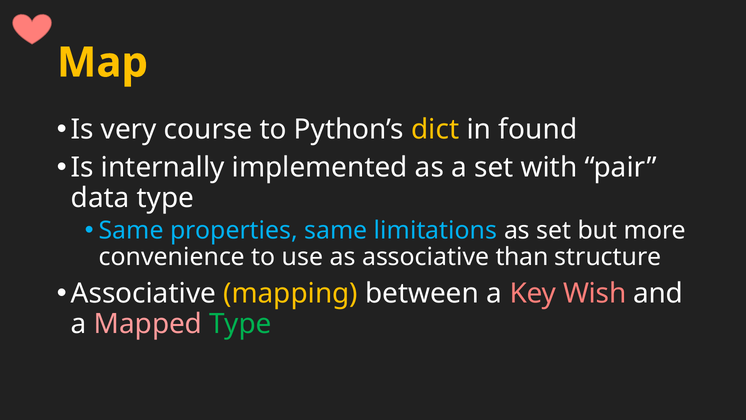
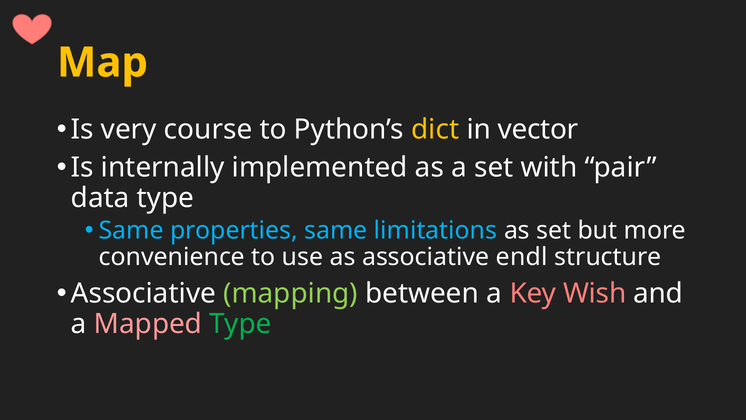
found: found -> vector (538, 129)
than: than -> endl (522, 257)
mapping colour: yellow -> light green (291, 293)
